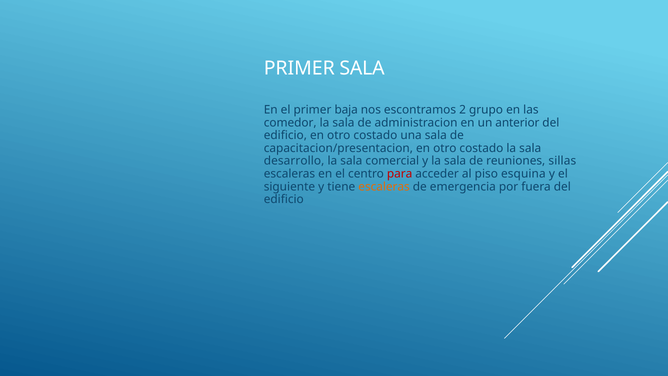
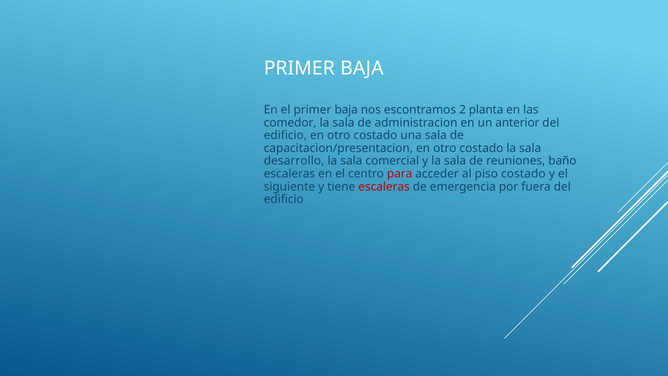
SALA: SALA -> BAJA (362, 68)
grupo: grupo -> planta (486, 110)
sillas: sillas -> baño (562, 161)
piso esquina: esquina -> costado (523, 174)
escaleras colour: orange -> red (384, 186)
